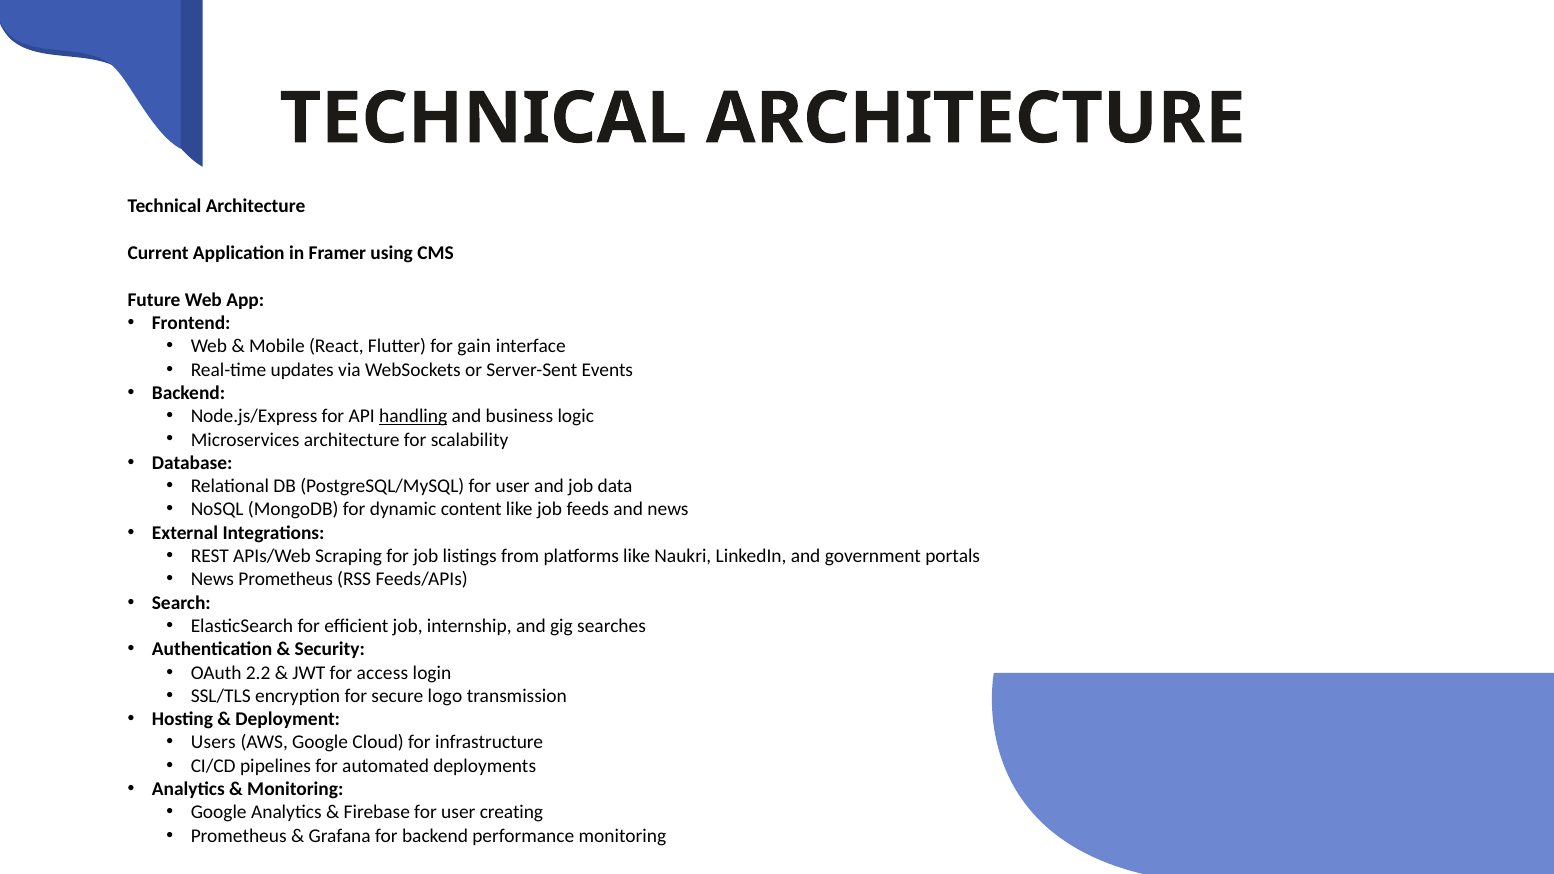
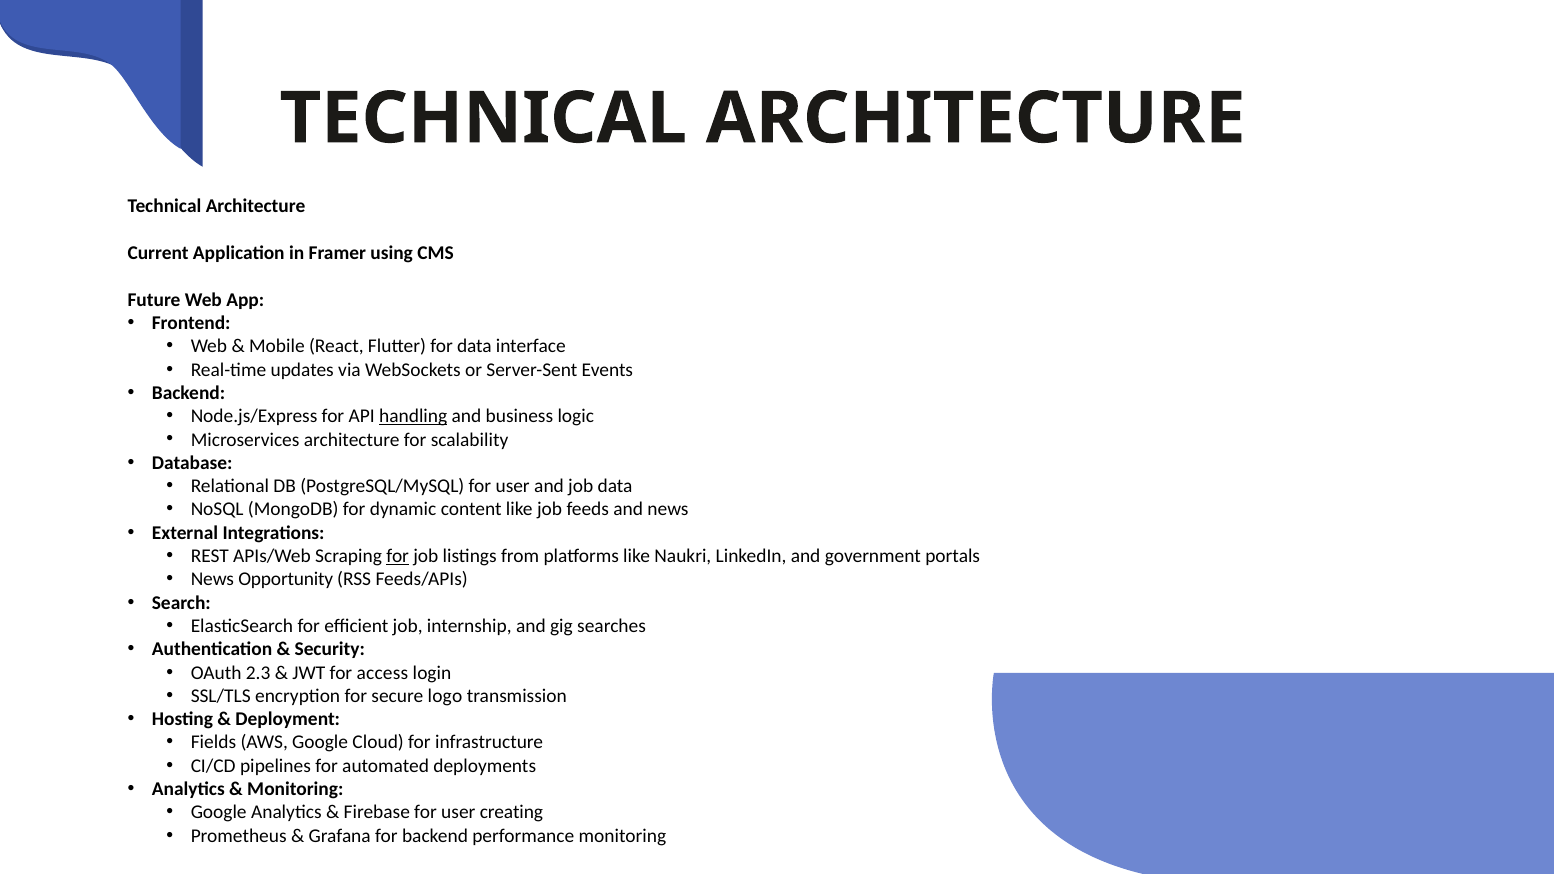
for gain: gain -> data (474, 346)
for underline: none -> present (398, 556)
News Prometheus: Prometheus -> Opportunity (286, 580)
2.2: 2.2 -> 2.3 (258, 673)
Users: Users -> Fields (213, 743)
